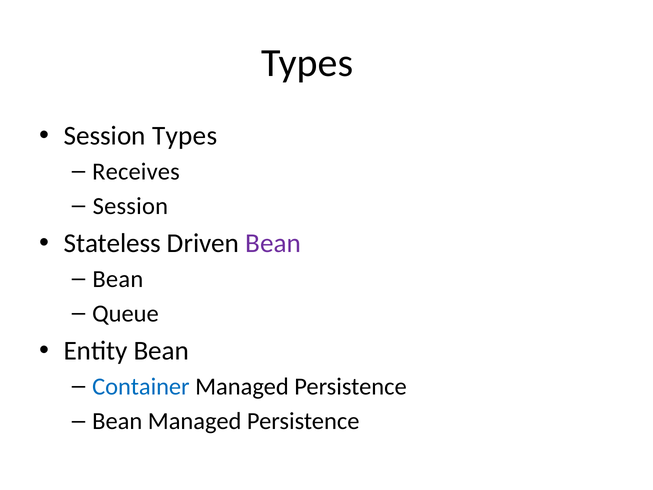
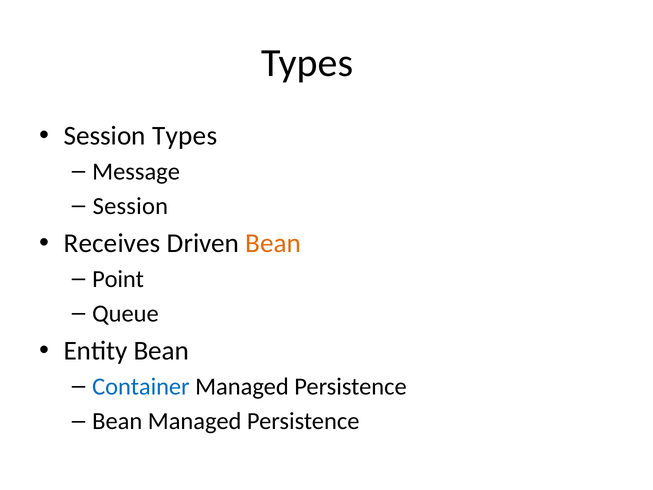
Receives: Receives -> Message (136, 172)
Stateless: Stateless -> Receives (112, 243)
Bean colour: purple -> orange (273, 243)
Bean: Bean -> Point (118, 279)
